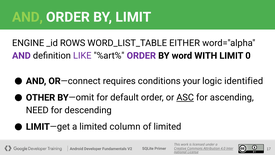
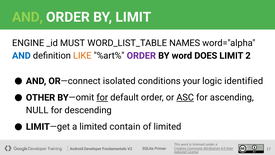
ROWS: ROWS -> MUST (73, 43)
EITHER: EITHER -> NAMES (185, 43)
AND colour: purple -> blue (21, 56)
LIKE colour: purple -> orange (82, 56)
WITH: WITH -> DOES (206, 56)
0: 0 -> 2 (248, 56)
requires: requires -> isolated (119, 81)
for underline: none -> present (102, 97)
NEED: NEED -> NULL (37, 110)
column: column -> contain (125, 126)
